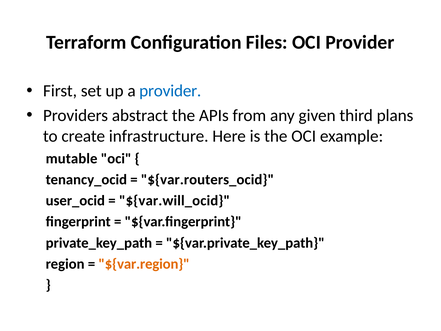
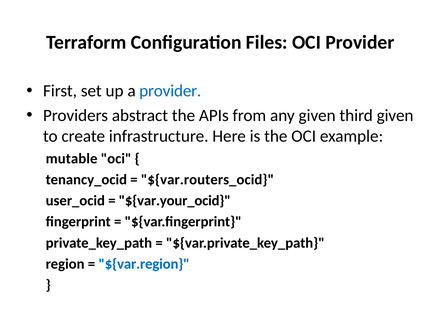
third plans: plans -> given (395, 115)
${var.will_ocid: ${var.will_ocid -> ${var.your_ocid (175, 201)
${var.region colour: orange -> blue (144, 264)
